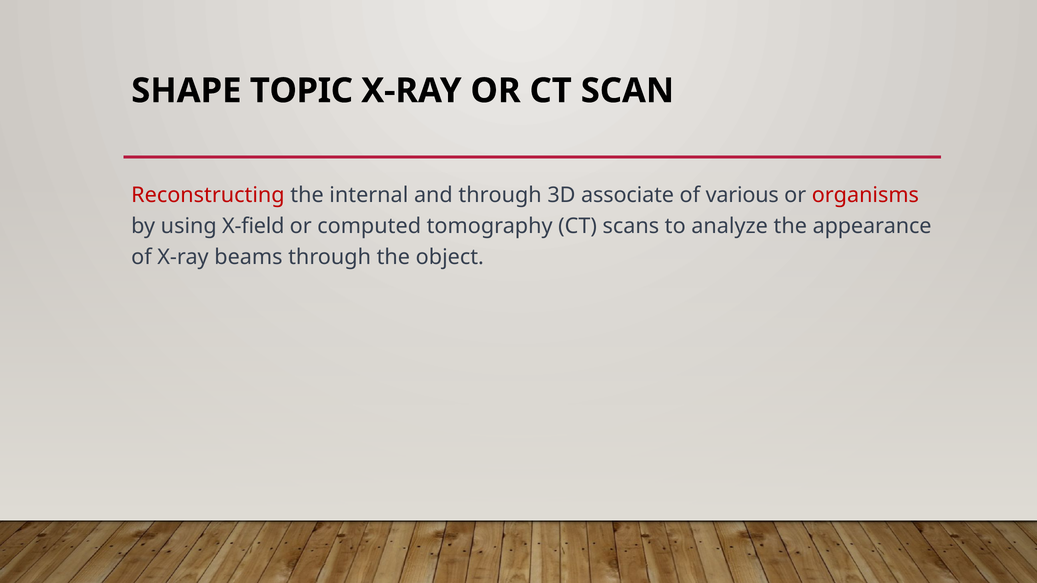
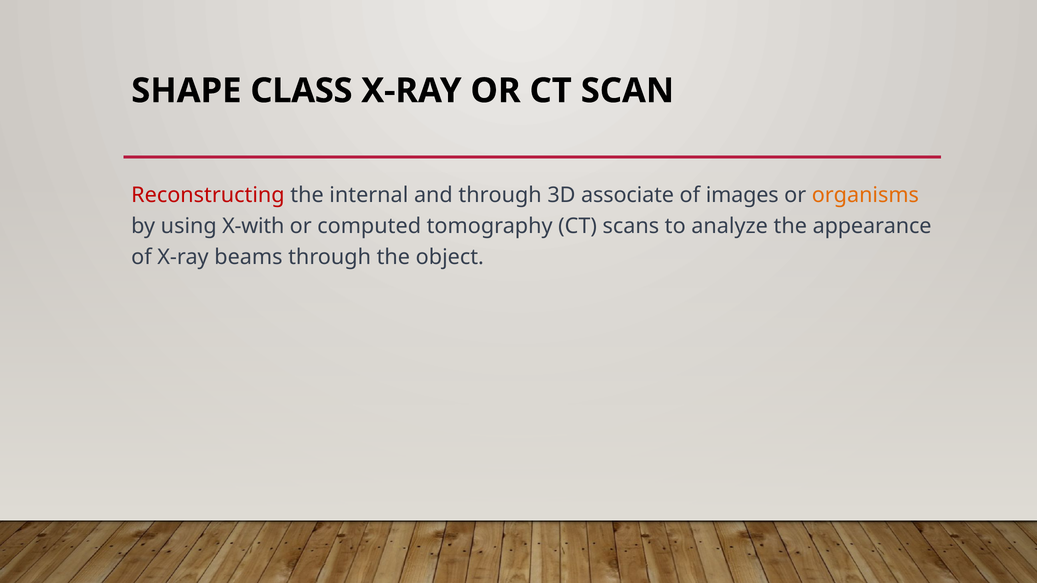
TOPIC: TOPIC -> CLASS (301, 91)
various: various -> images (742, 195)
organisms colour: red -> orange (865, 195)
X-field: X-field -> X-with (253, 226)
